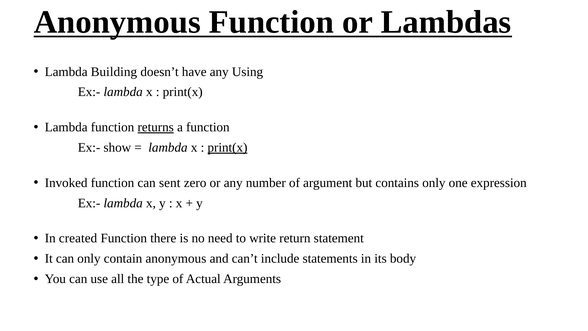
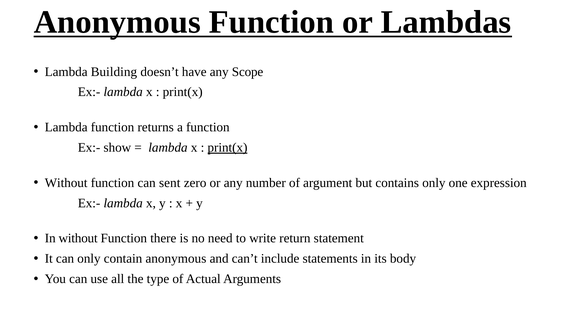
Using: Using -> Scope (248, 72)
returns underline: present -> none (156, 127)
Invoked: Invoked -> Without (66, 183)
In created: created -> without (78, 238)
